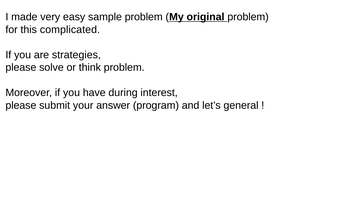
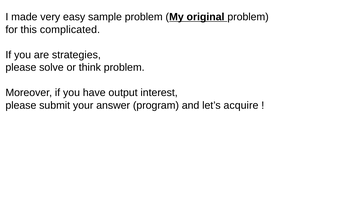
during: during -> output (123, 93)
general: general -> acquire (241, 105)
